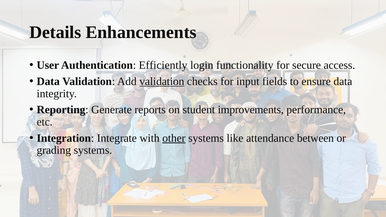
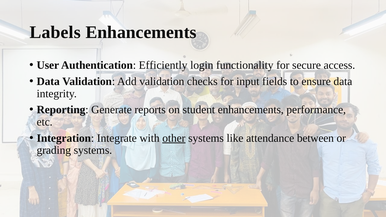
Details: Details -> Labels (55, 32)
validation underline: present -> none (162, 81)
student improvements: improvements -> enhancements (251, 110)
